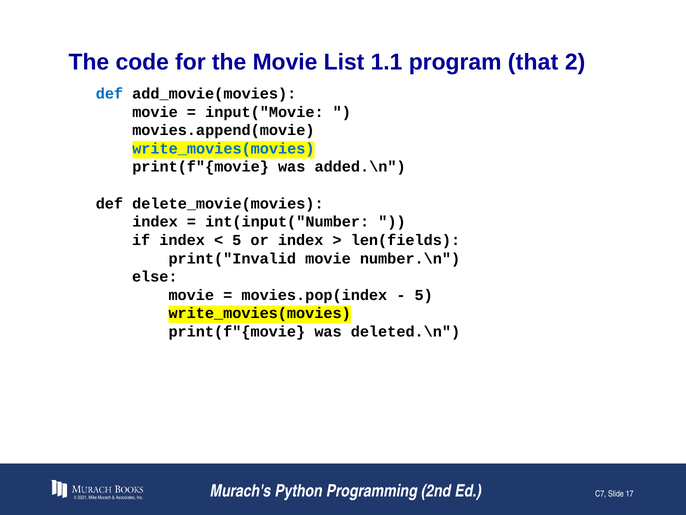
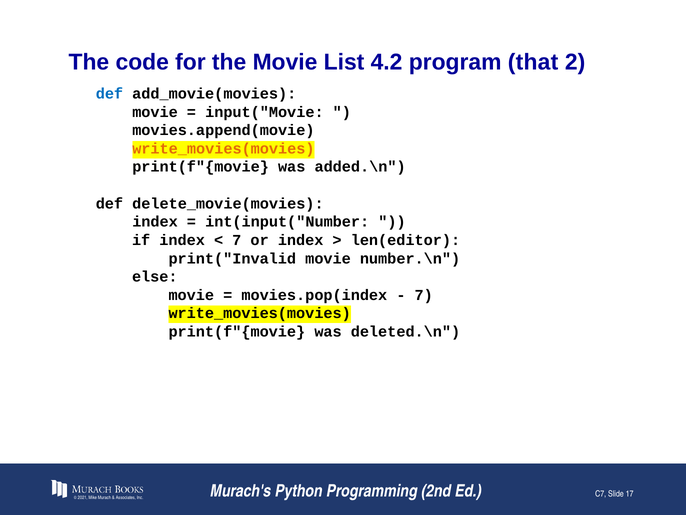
1.1: 1.1 -> 4.2 (387, 62)
write_movies(movies colour: blue -> orange (223, 149)
5: 5 -> 7 (237, 240)
len(fields: len(fields -> len(editor (405, 240)
5: 5 -> 7 (424, 295)
